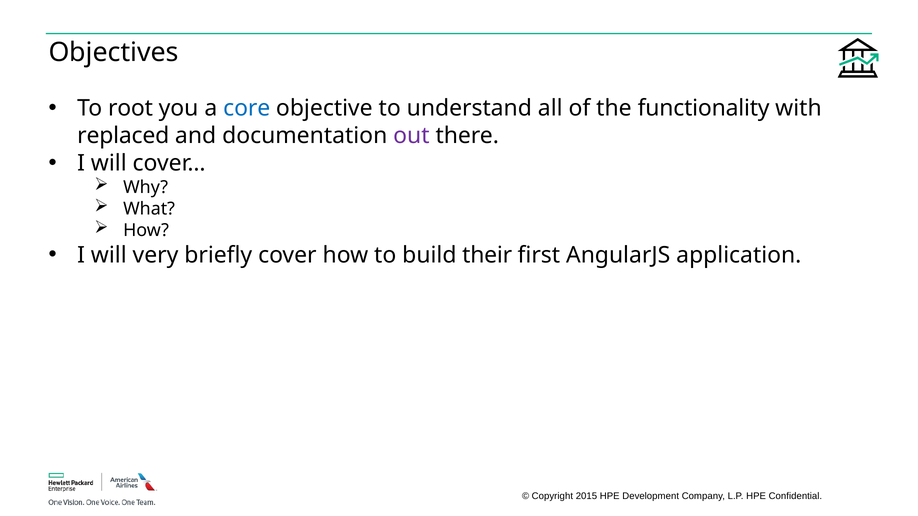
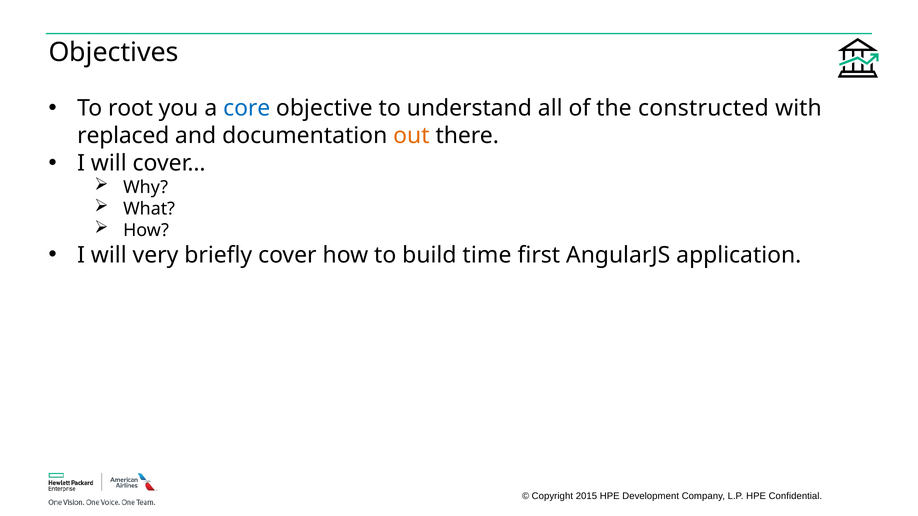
functionality: functionality -> constructed (703, 108)
out colour: purple -> orange (411, 136)
their: their -> time (487, 255)
